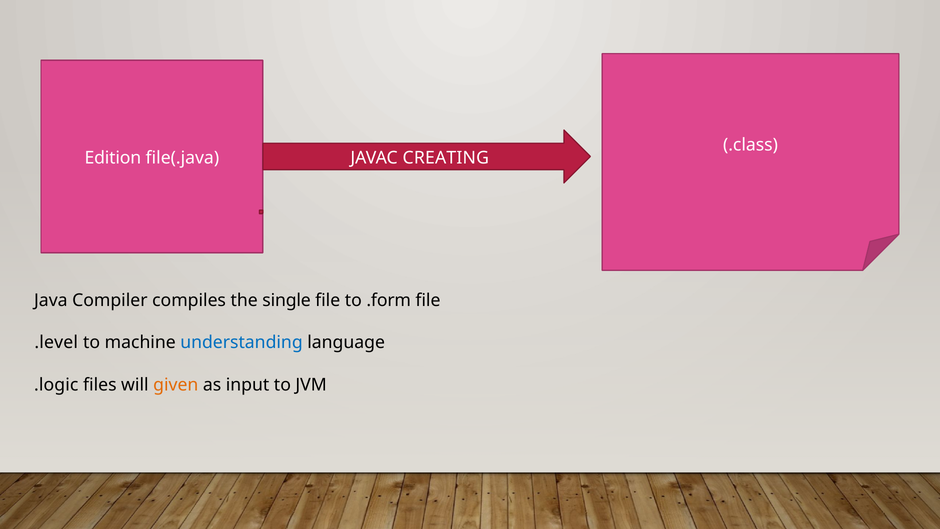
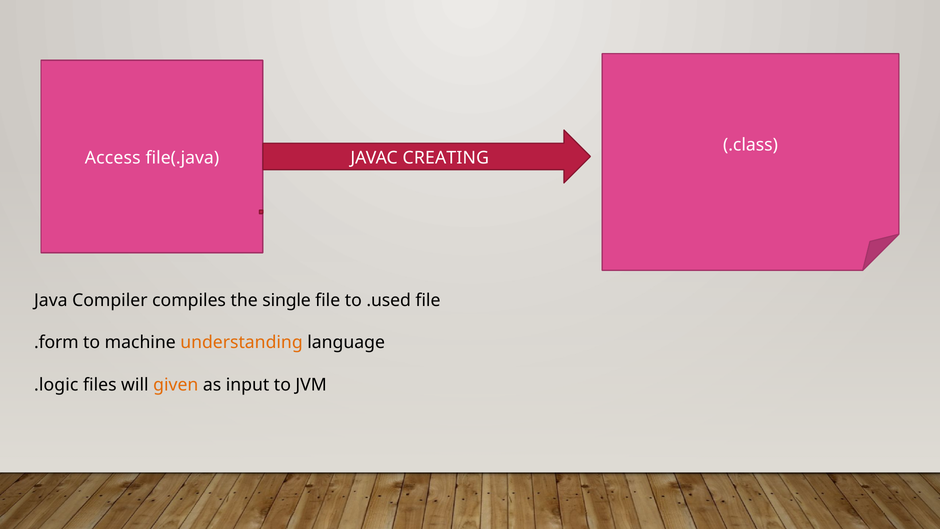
Edition: Edition -> Access (113, 158)
.form: .form -> .used (389, 300)
.level: .level -> .form (56, 342)
understanding colour: blue -> orange (241, 342)
